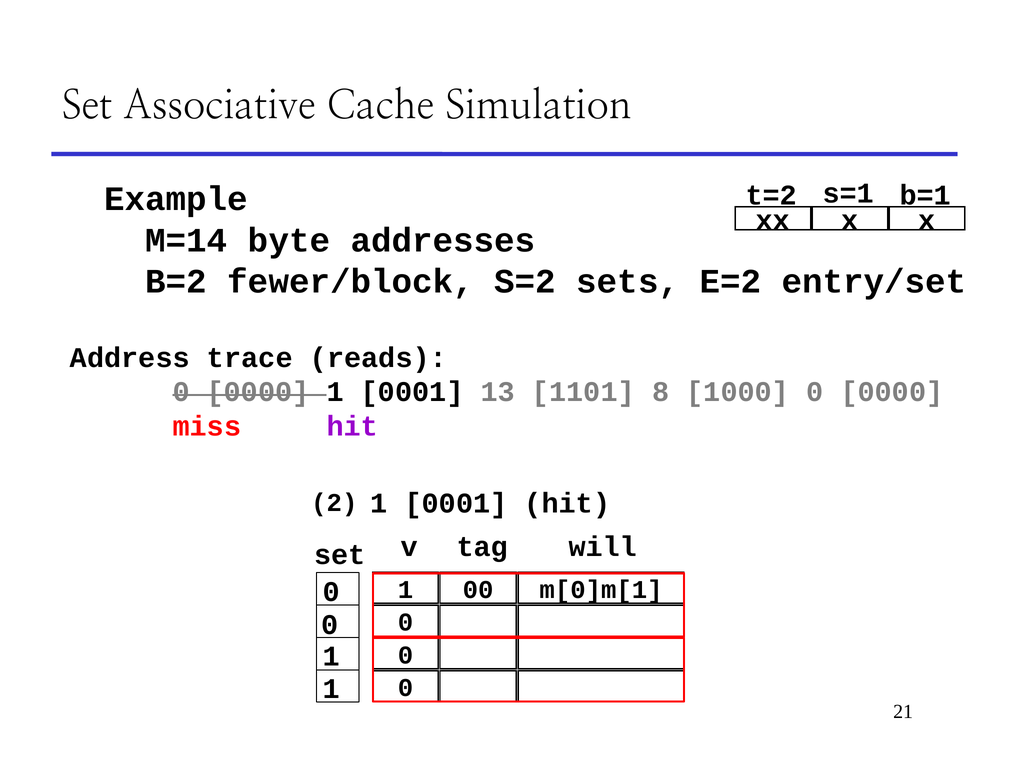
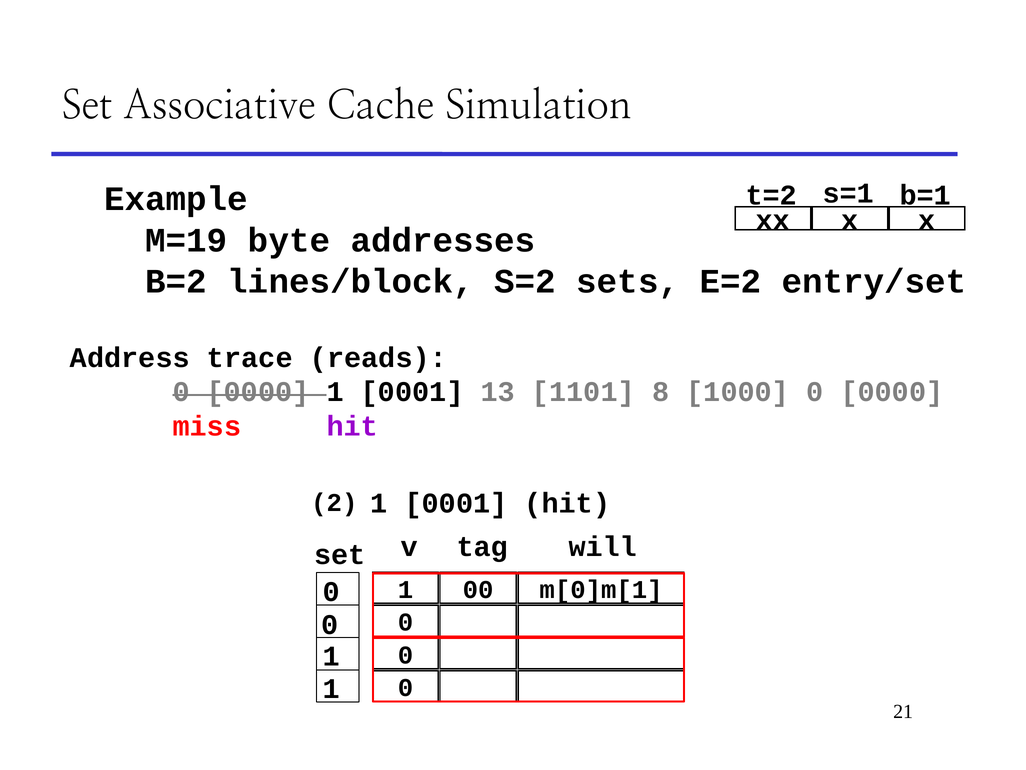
M=14: M=14 -> M=19 (186, 240)
fewer/block: fewer/block -> lines/block (351, 281)
